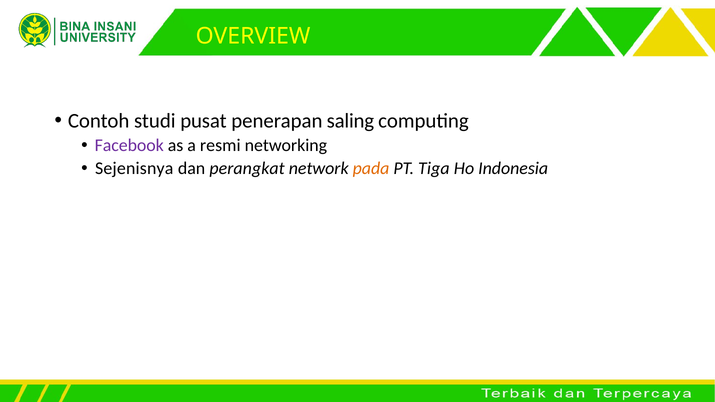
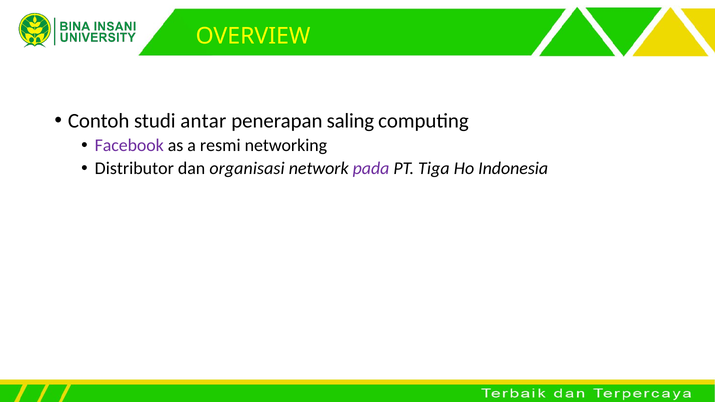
pusat: pusat -> antar (203, 121)
Sejenisnya: Sejenisnya -> Distributor (134, 169)
perangkat: perangkat -> organisasi (247, 169)
pada colour: orange -> purple (371, 169)
